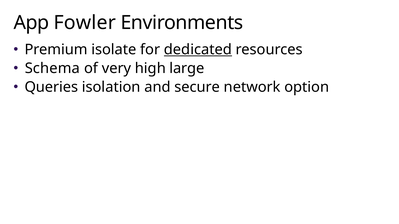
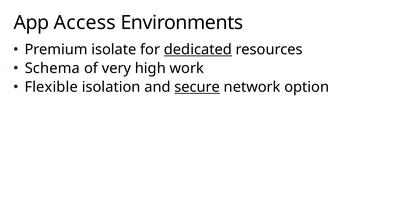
Fowler: Fowler -> Access (85, 23)
large: large -> work (187, 68)
Queries: Queries -> Flexible (51, 87)
secure underline: none -> present (197, 87)
